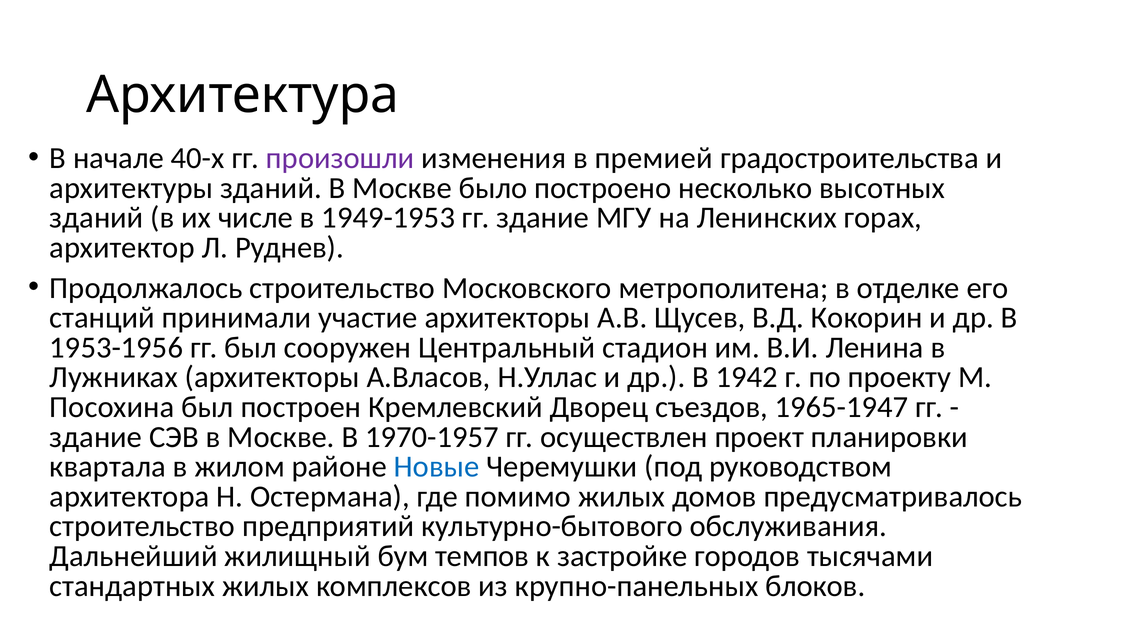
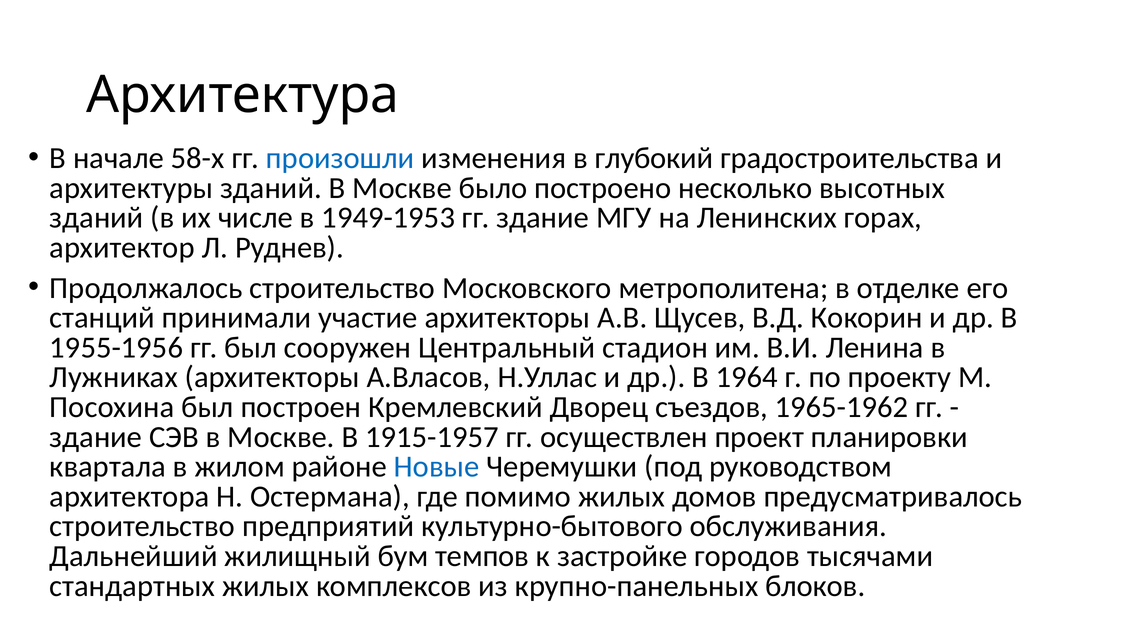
40-х: 40-х -> 58-х (198, 158)
произошли colour: purple -> blue (340, 158)
премией: премией -> глубокий (654, 158)
1953-1956: 1953-1956 -> 1955-1956 (116, 347)
1942: 1942 -> 1964 (747, 377)
1965-1947: 1965-1947 -> 1965-1962 (842, 407)
1970-1957: 1970-1957 -> 1915-1957 (432, 437)
